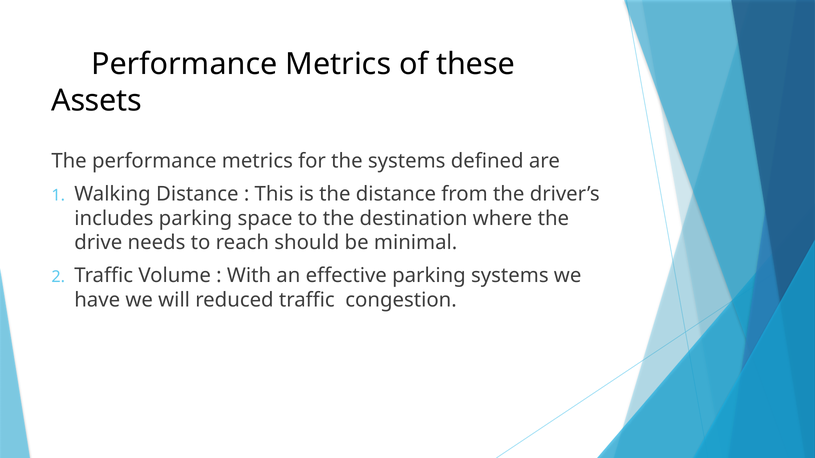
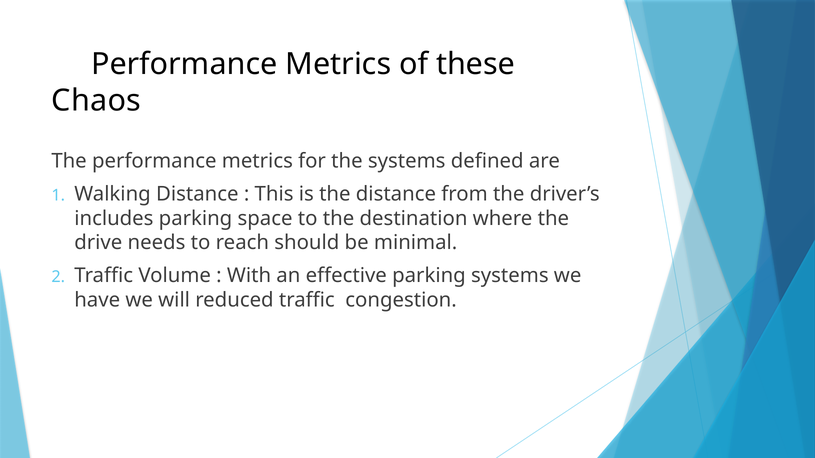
Assets: Assets -> Chaos (96, 101)
